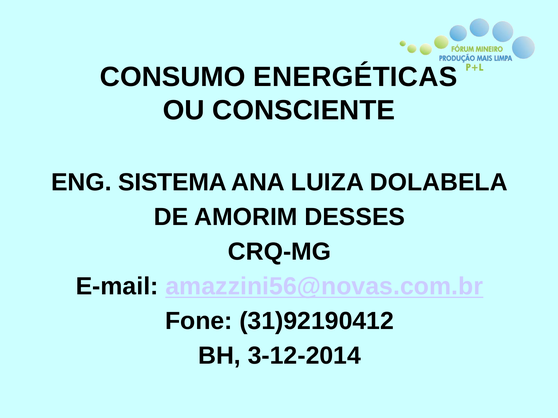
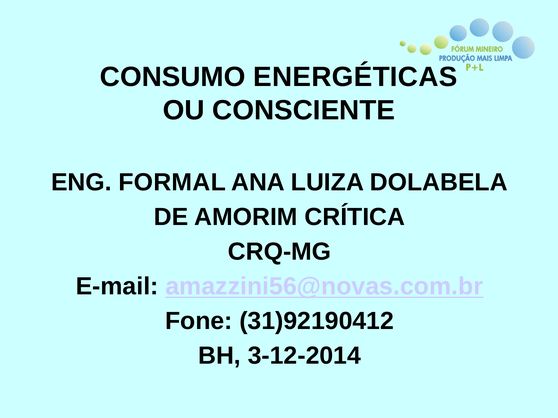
SISTEMA: SISTEMA -> FORMAL (172, 183)
DESSES: DESSES -> CRÍTICA (355, 217)
